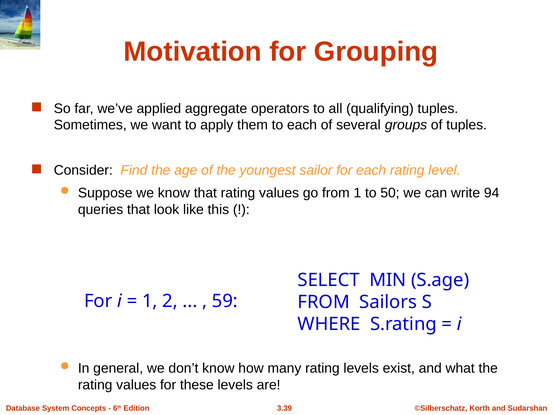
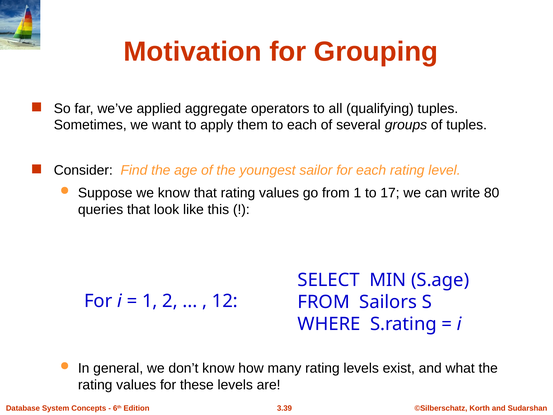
50: 50 -> 17 (390, 193)
94: 94 -> 80 (492, 193)
59: 59 -> 12 (225, 301)
